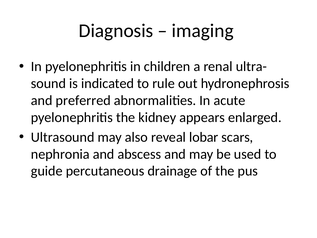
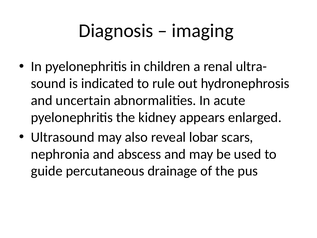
preferred: preferred -> uncertain (83, 100)
